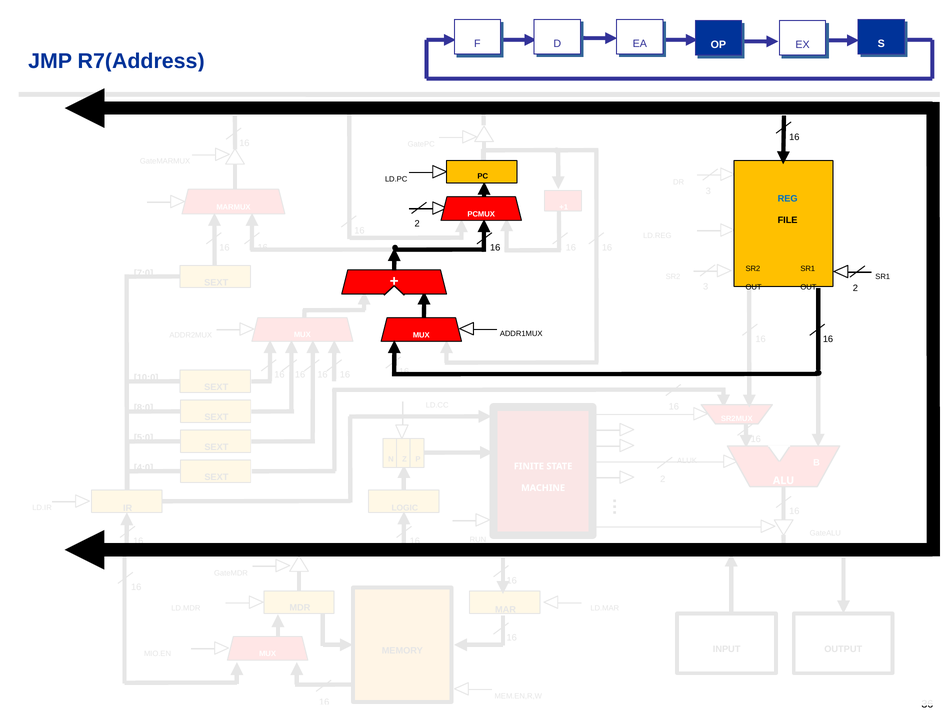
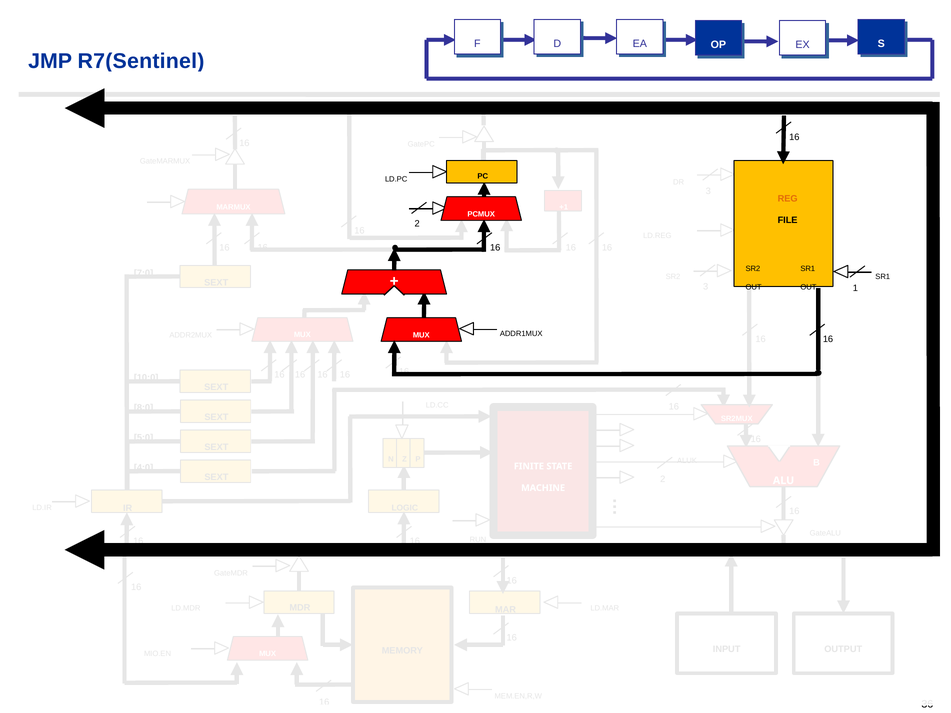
R7(Address: R7(Address -> R7(Sentinel (141, 61)
REG colour: blue -> orange (788, 199)
OUT 2: 2 -> 1 (855, 288)
